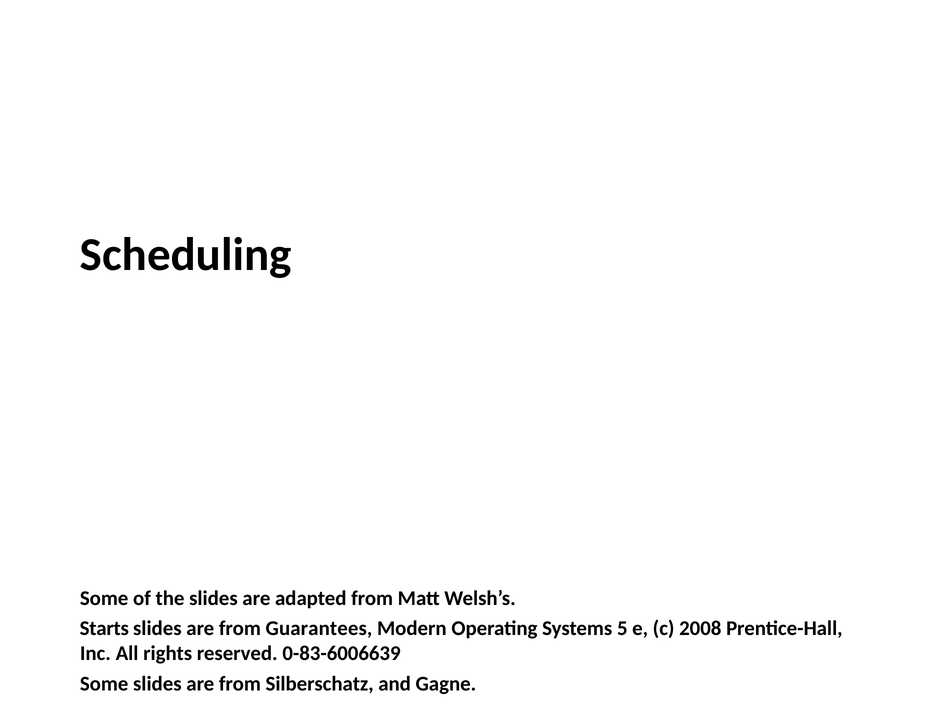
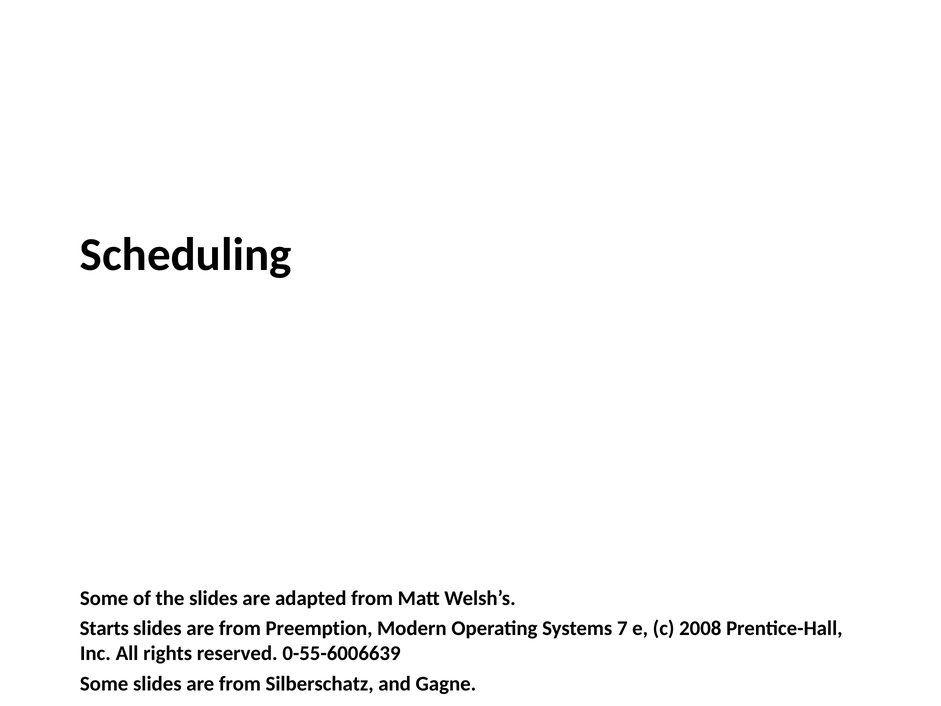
Guarantees: Guarantees -> Preemption (319, 628)
5: 5 -> 7 (622, 628)
0-83-6006639: 0-83-6006639 -> 0-55-6006639 (341, 653)
